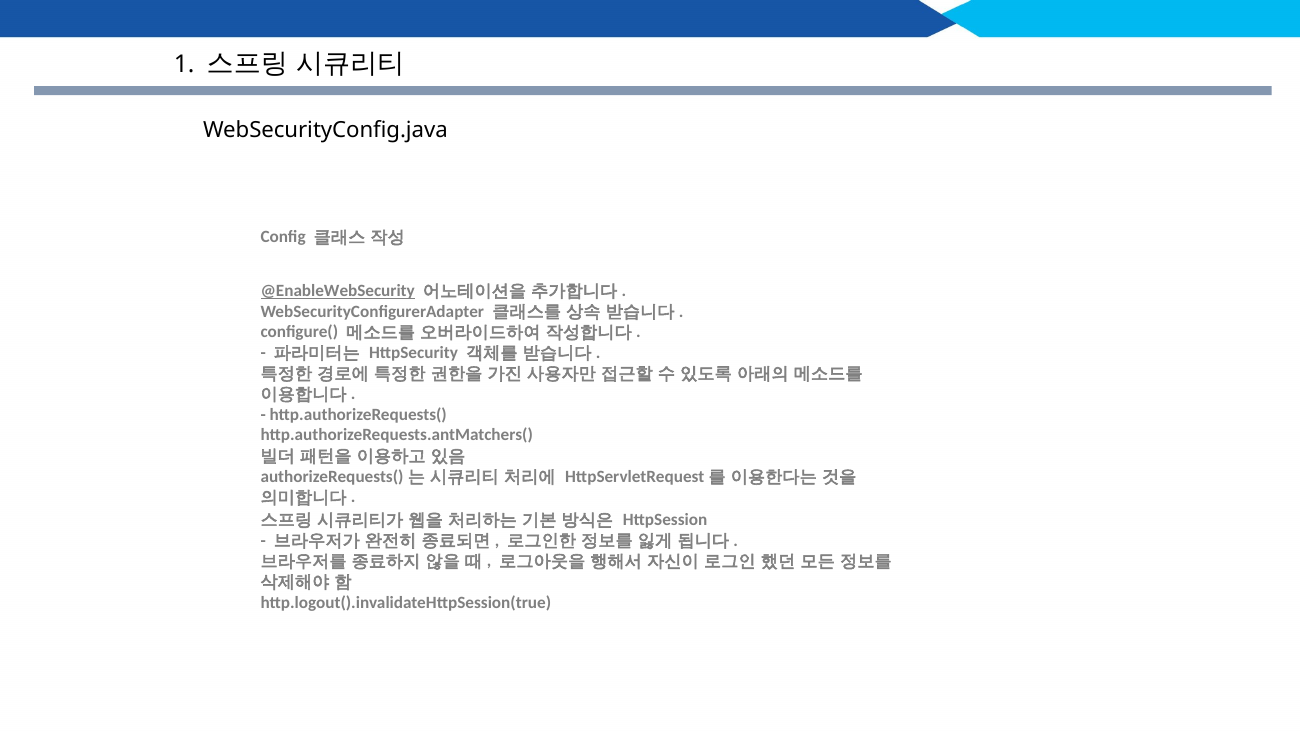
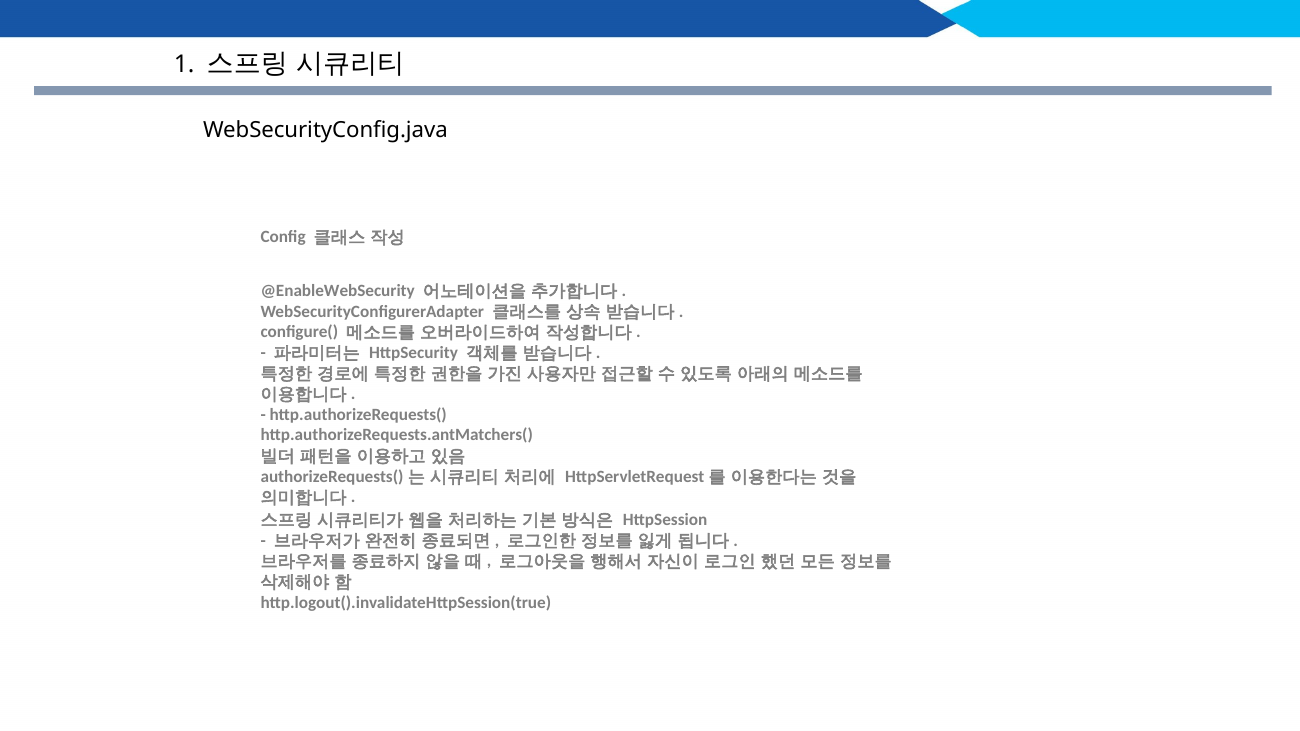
@EnableWebSecurity underline: present -> none (338, 291)
